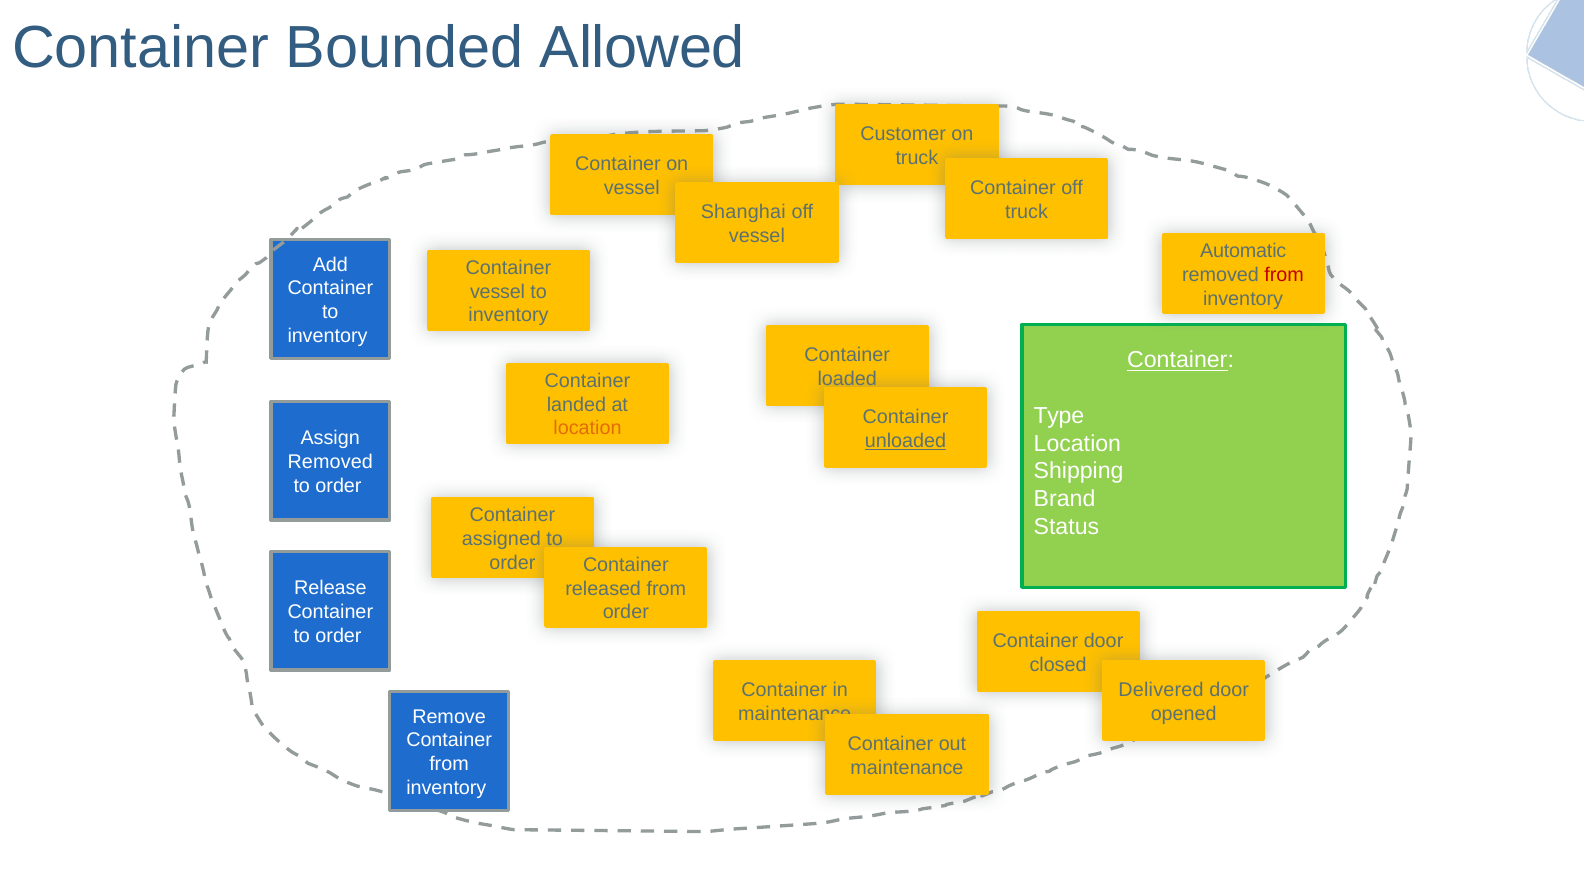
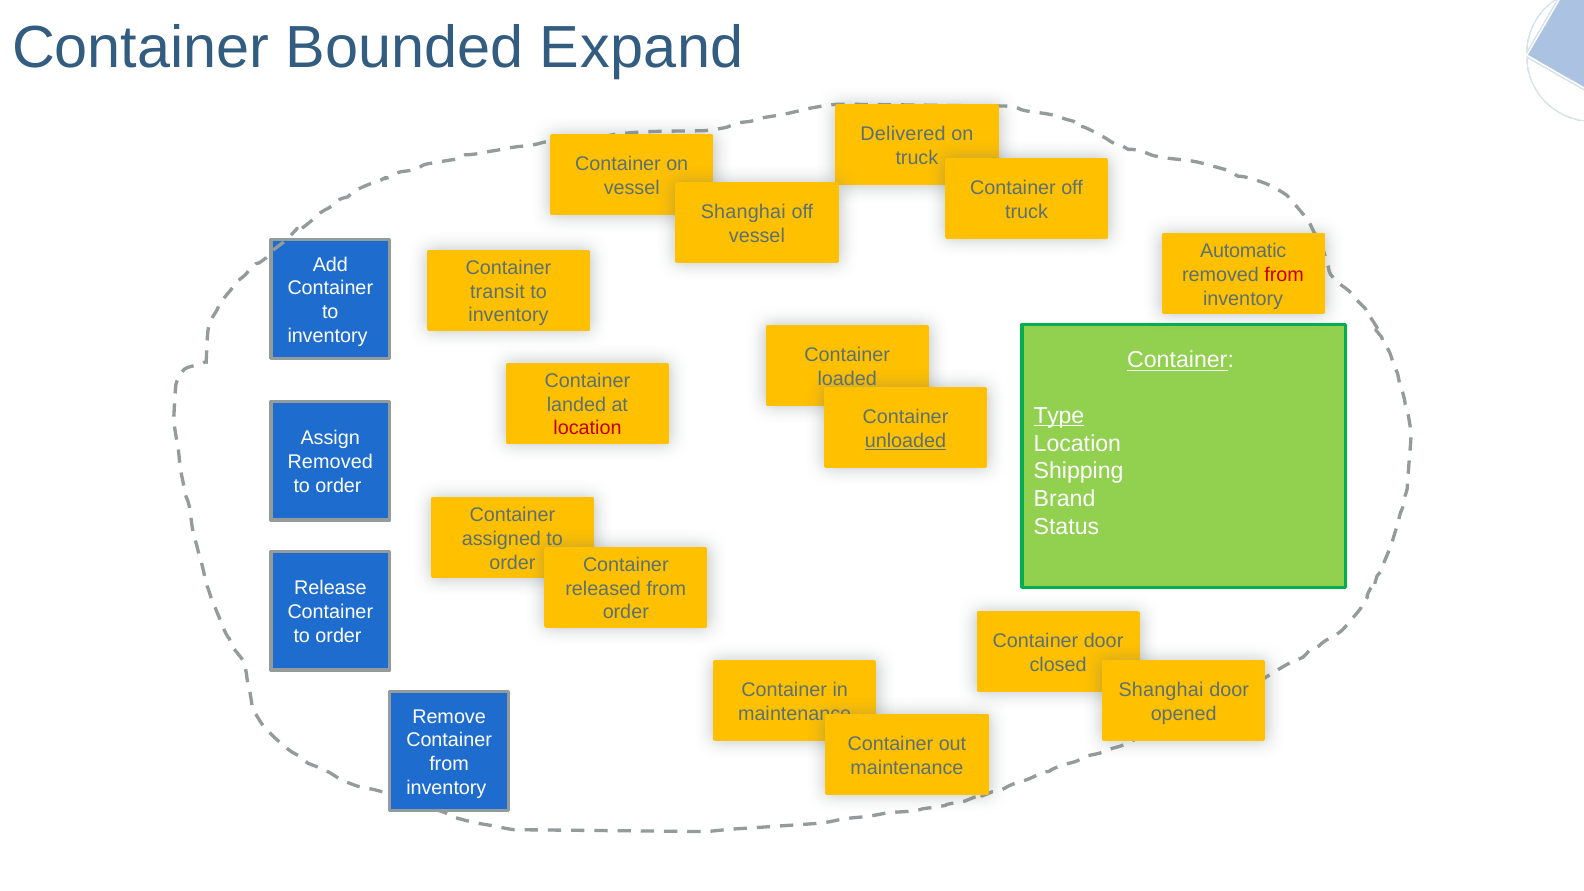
Allowed: Allowed -> Expand (642, 48)
Customer: Customer -> Delivered (903, 134)
vessel: vessel -> transit (497, 292)
Type underline: none -> present (1059, 416)
location colour: orange -> red (587, 428)
Delivered: Delivered -> Shanghai (1161, 690)
